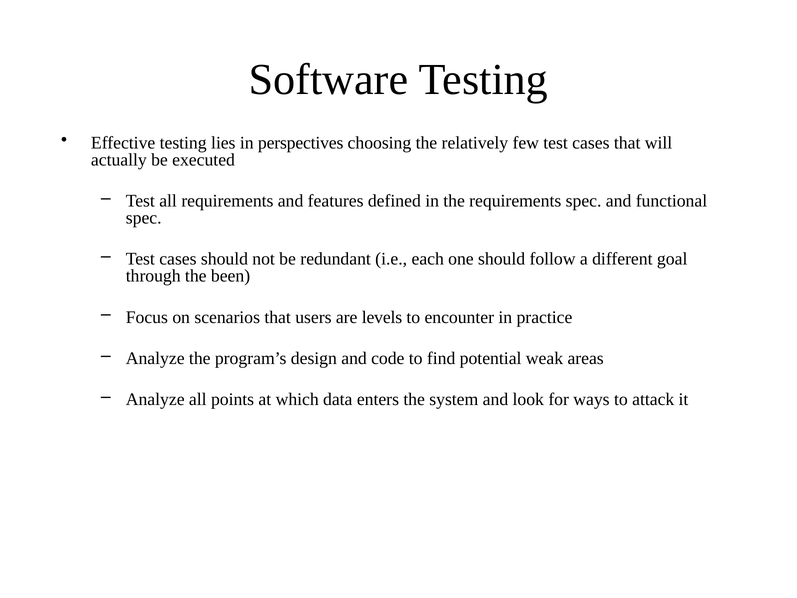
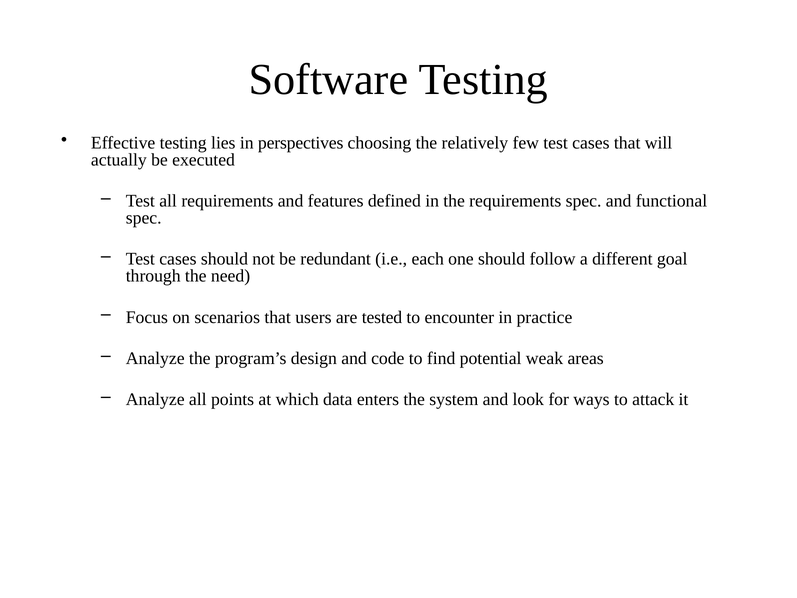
been: been -> need (231, 276)
levels: levels -> tested (382, 317)
